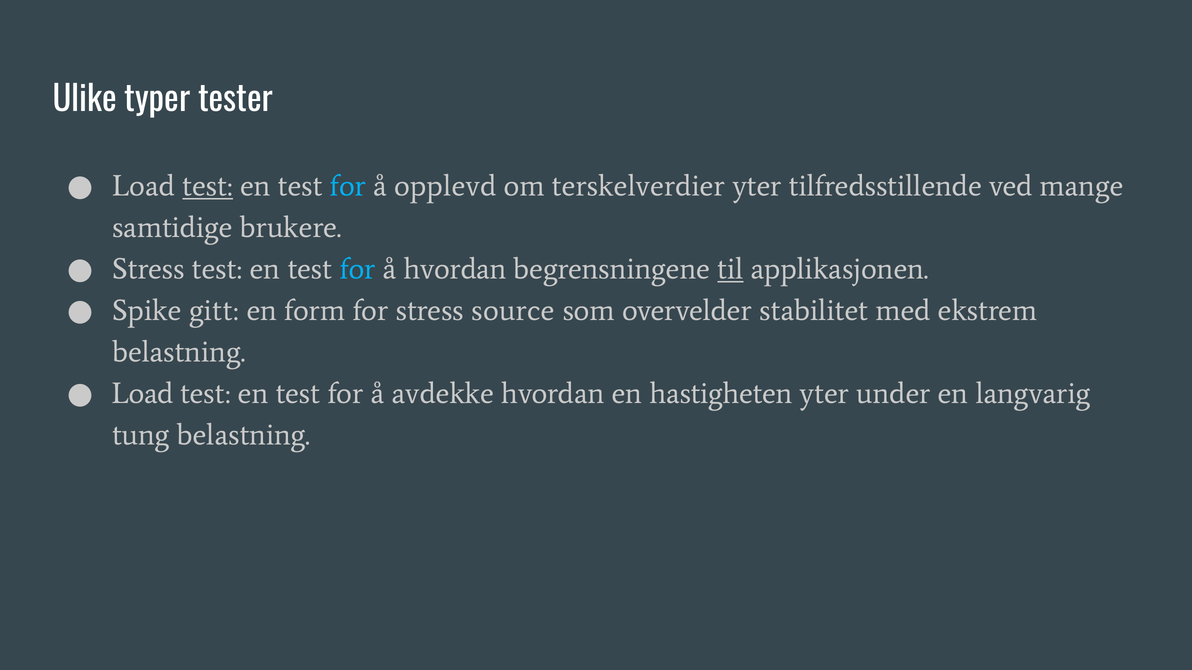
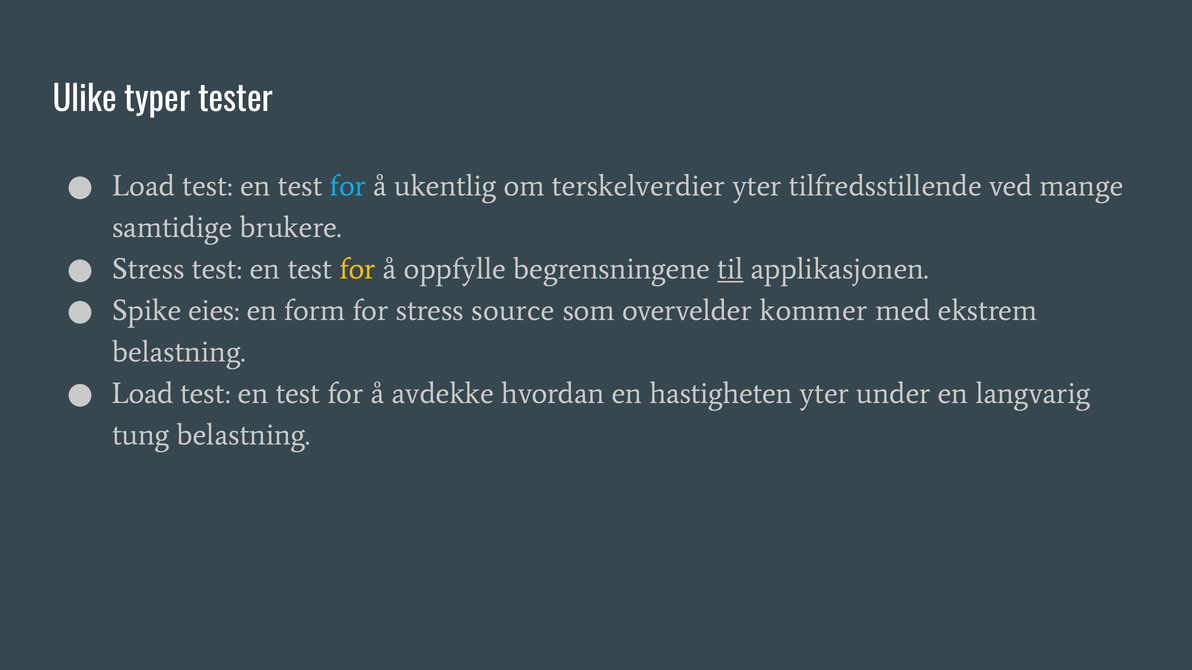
test underline: present -> none (208, 186)
opplevd: opplevd -> ukentlig (445, 186)
for colour: light blue -> yellow (357, 269)
å hvordan: hvordan -> oppfylle (455, 269)
gitt: gitt -> eies (214, 311)
stabilitet: stabilitet -> kommer (814, 311)
